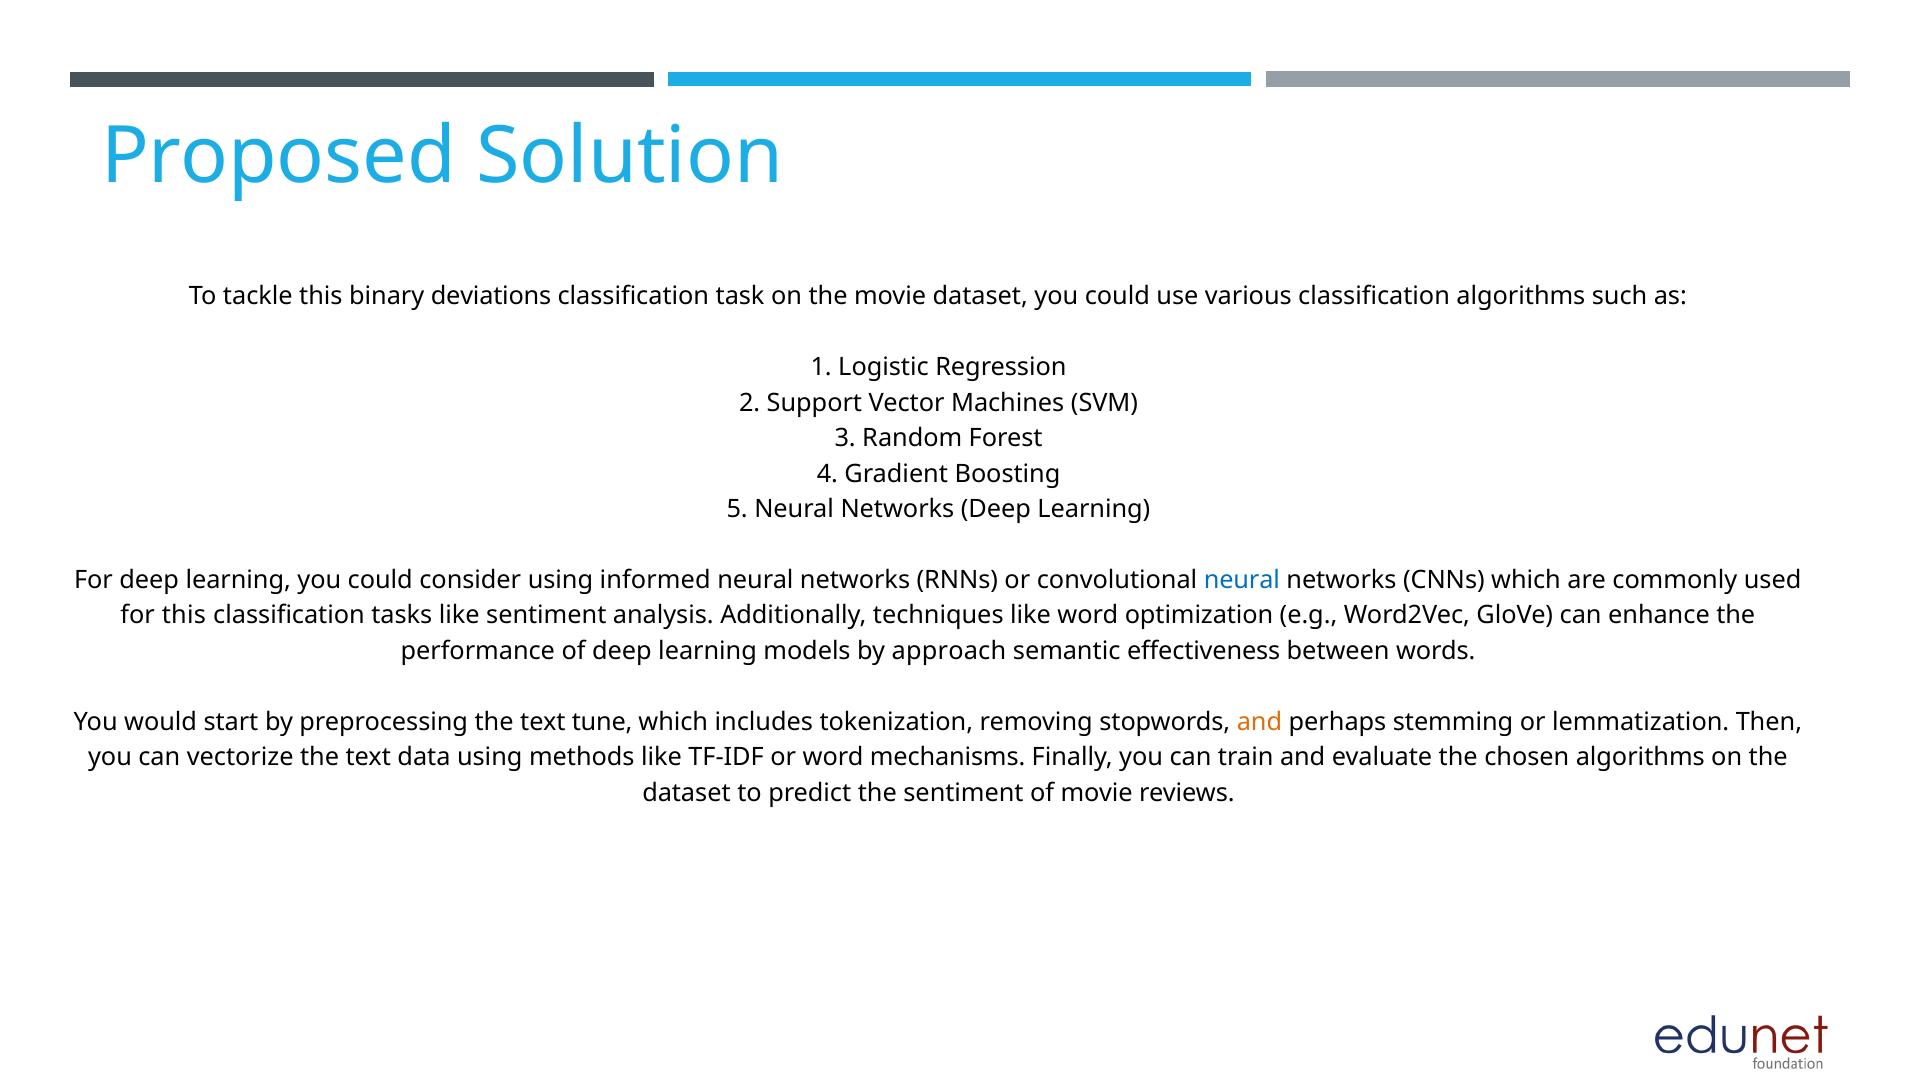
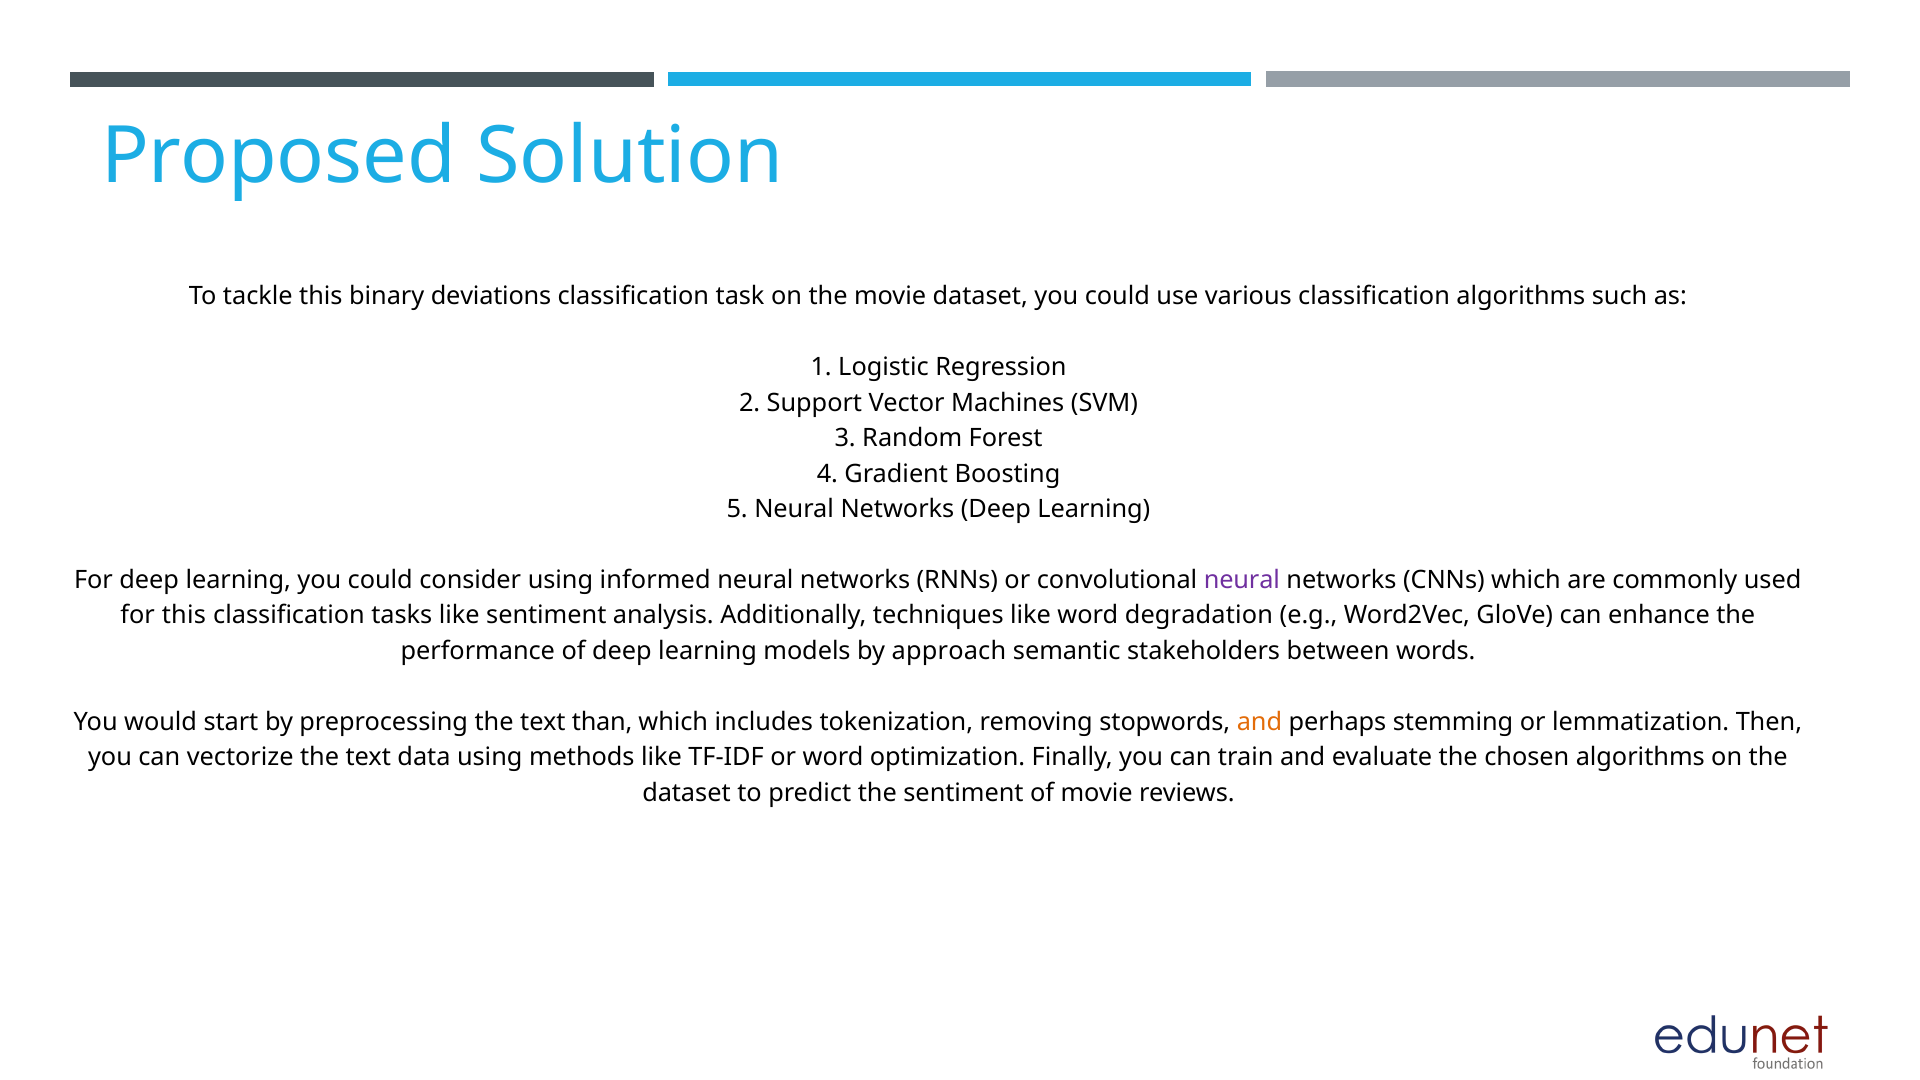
neural colour: blue -> purple (1242, 580)
optimization: optimization -> degradation (1199, 615)
effectiveness: effectiveness -> stakeholders (1204, 651)
tune: tune -> than (602, 722)
mechanisms: mechanisms -> optimization (948, 757)
